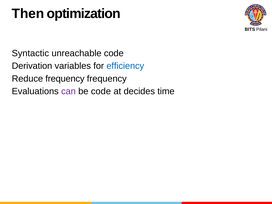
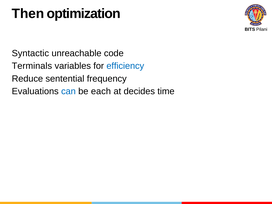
Derivation: Derivation -> Terminals (32, 66)
Reduce frequency: frequency -> sentential (65, 79)
can colour: purple -> blue (68, 91)
be code: code -> each (101, 91)
